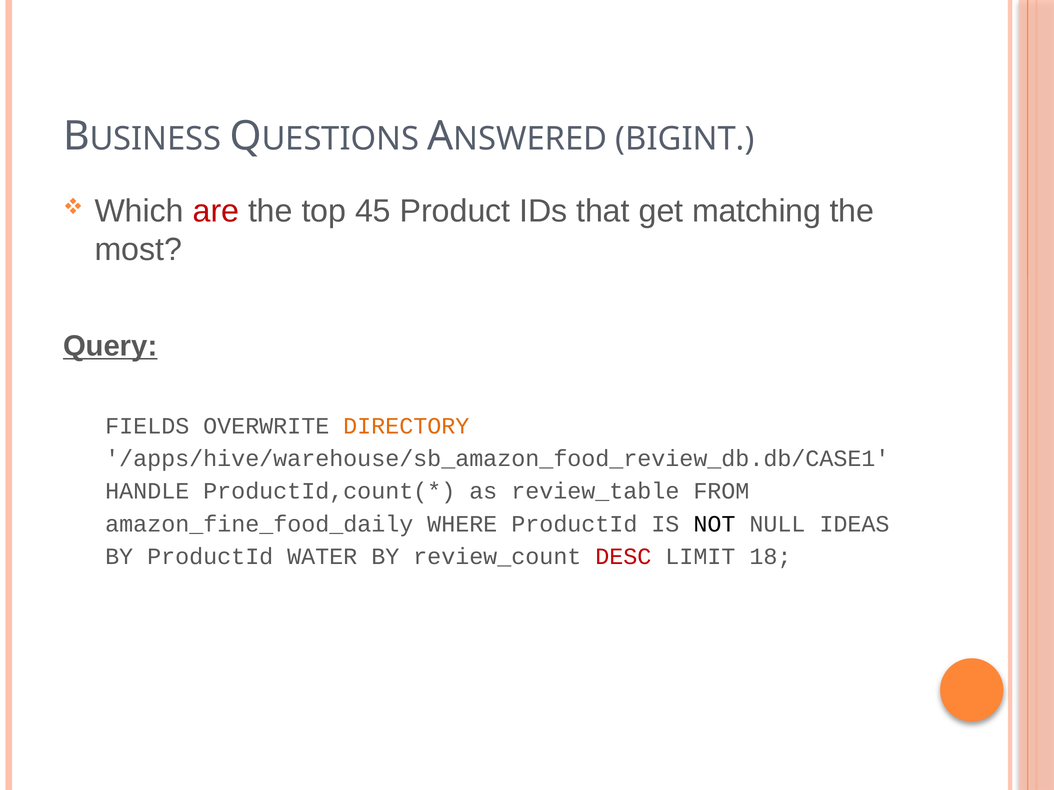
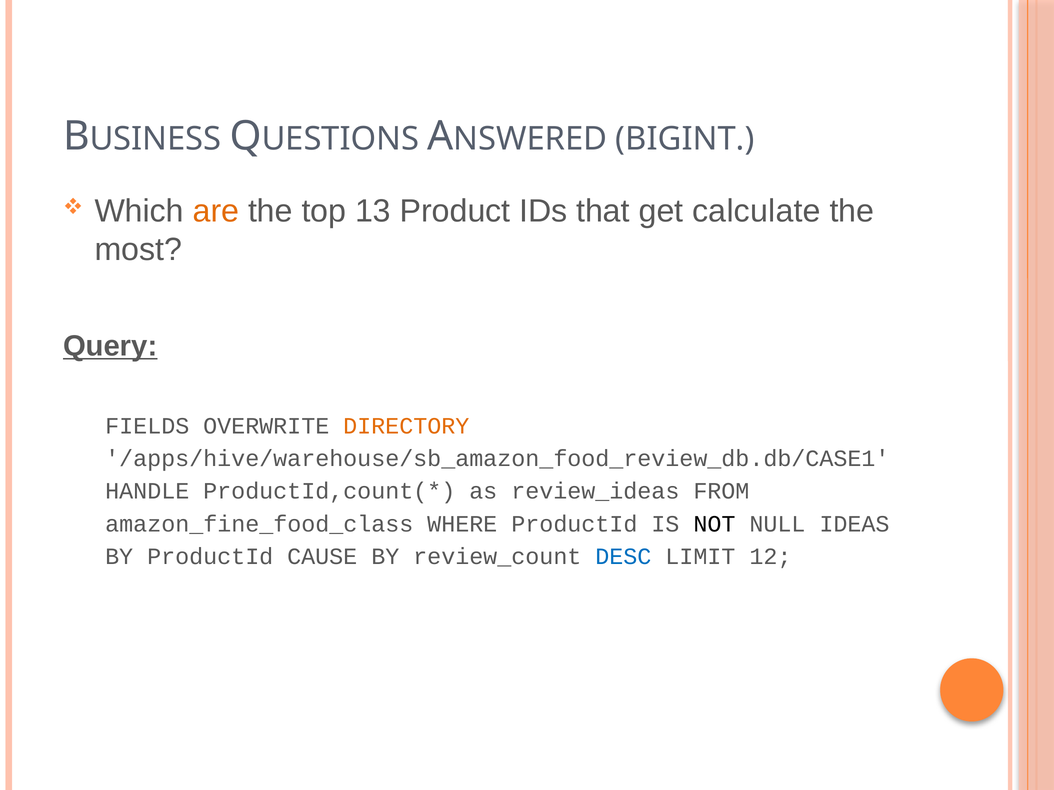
are colour: red -> orange (216, 211)
45: 45 -> 13 (373, 211)
matching: matching -> calculate (756, 211)
review_table: review_table -> review_ideas (595, 492)
amazon_fine_food_daily: amazon_fine_food_daily -> amazon_fine_food_class (259, 524)
WATER: WATER -> CAUSE (322, 557)
DESC colour: red -> blue (623, 557)
18: 18 -> 12 (770, 557)
